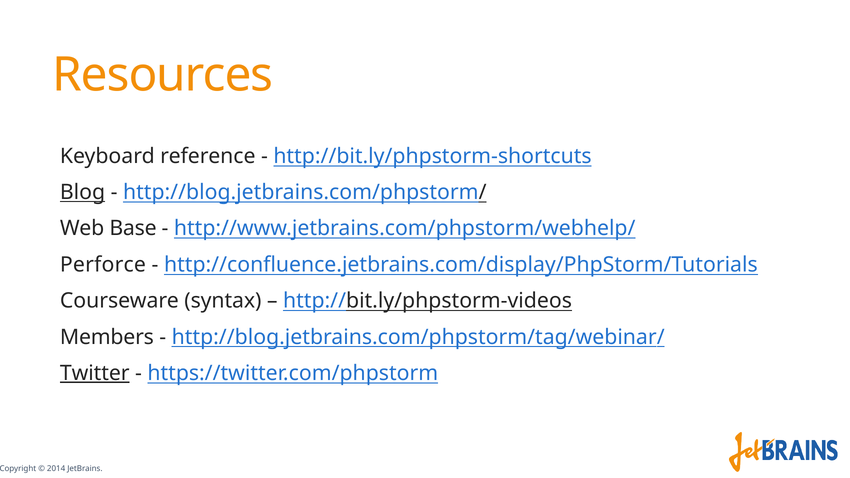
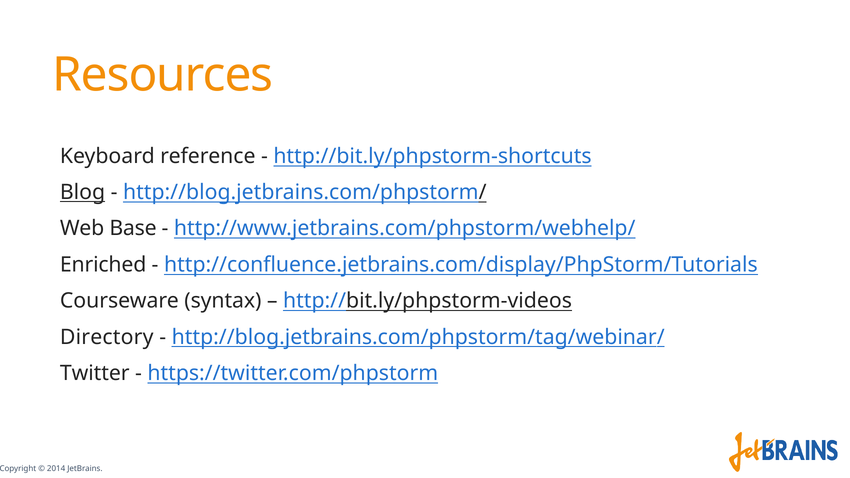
Perforce: Perforce -> Enriched (103, 265)
Members: Members -> Directory (107, 337)
Twitter underline: present -> none (95, 373)
